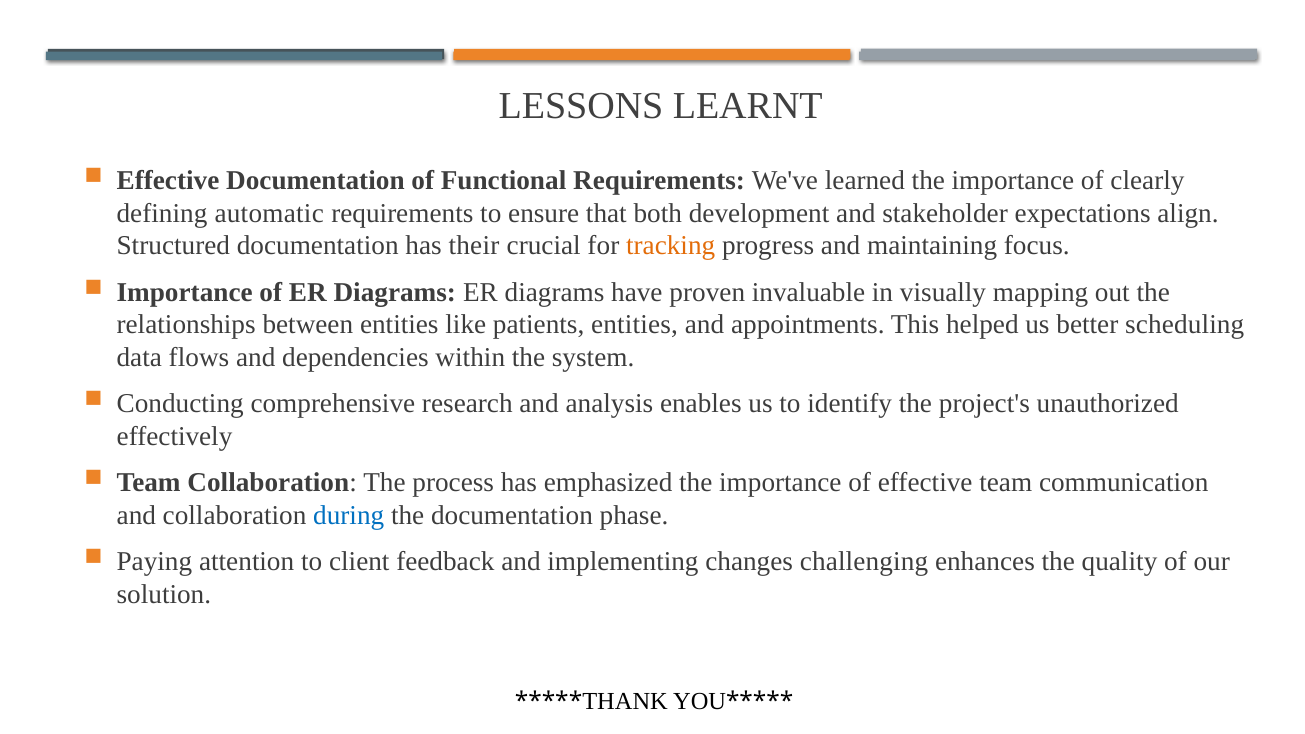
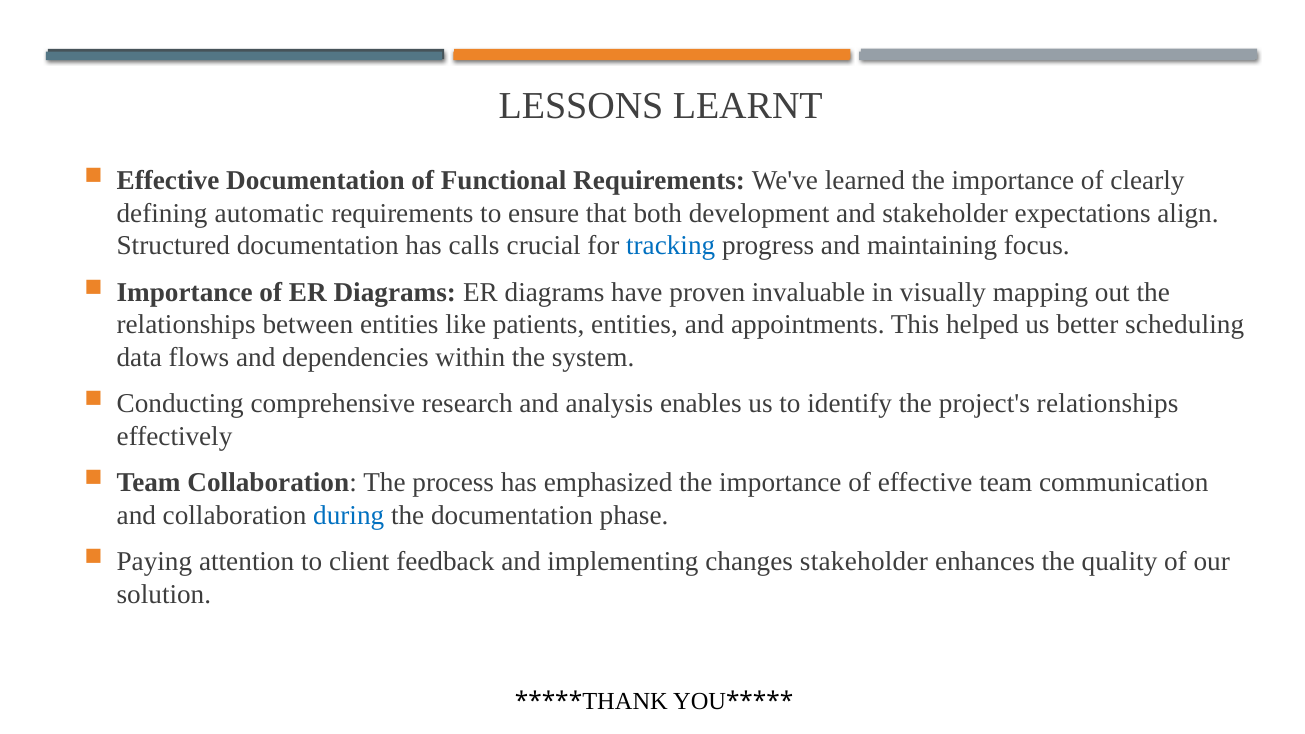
their: their -> calls (474, 246)
tracking colour: orange -> blue (671, 246)
project's unauthorized: unauthorized -> relationships (1108, 404)
changes challenging: challenging -> stakeholder (864, 562)
